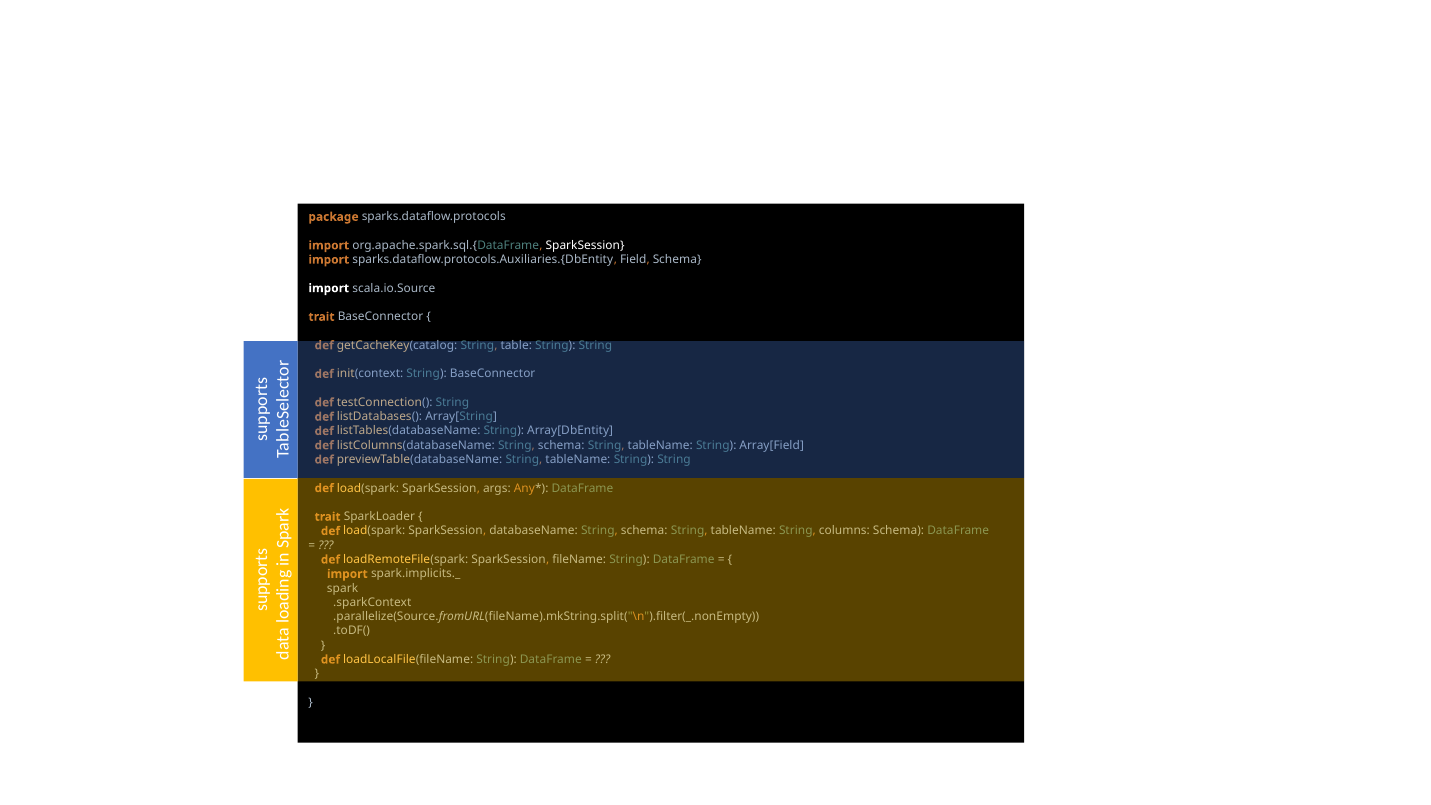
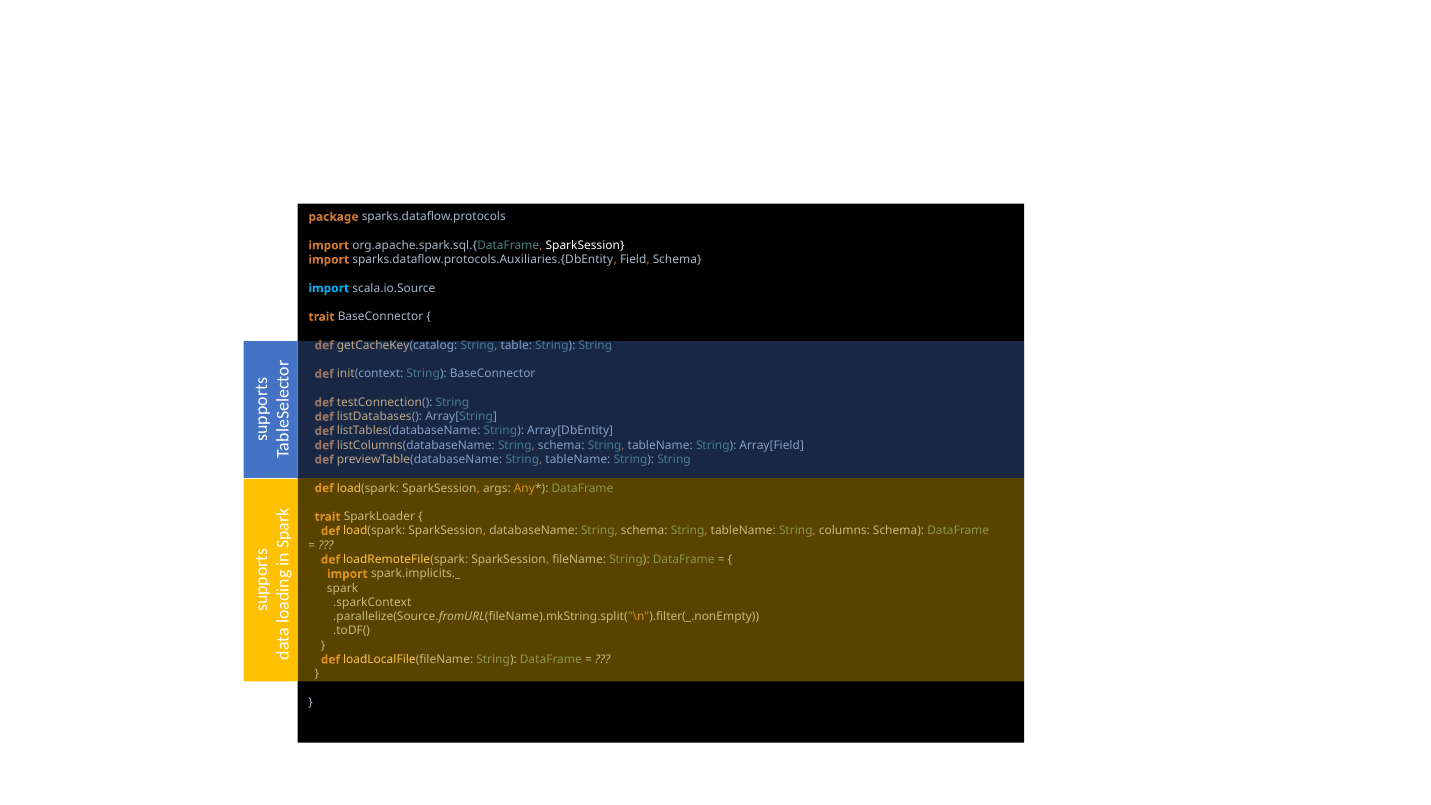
import colour: white -> light blue (329, 288)
